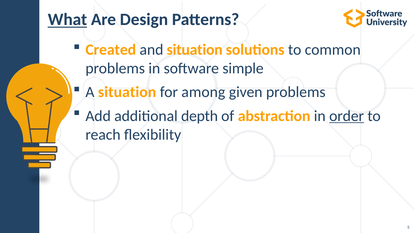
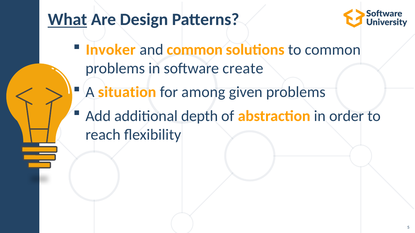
Created: Created -> Invoker (111, 50)
and situation: situation -> common (195, 50)
simple: simple -> create (243, 68)
order underline: present -> none (347, 116)
